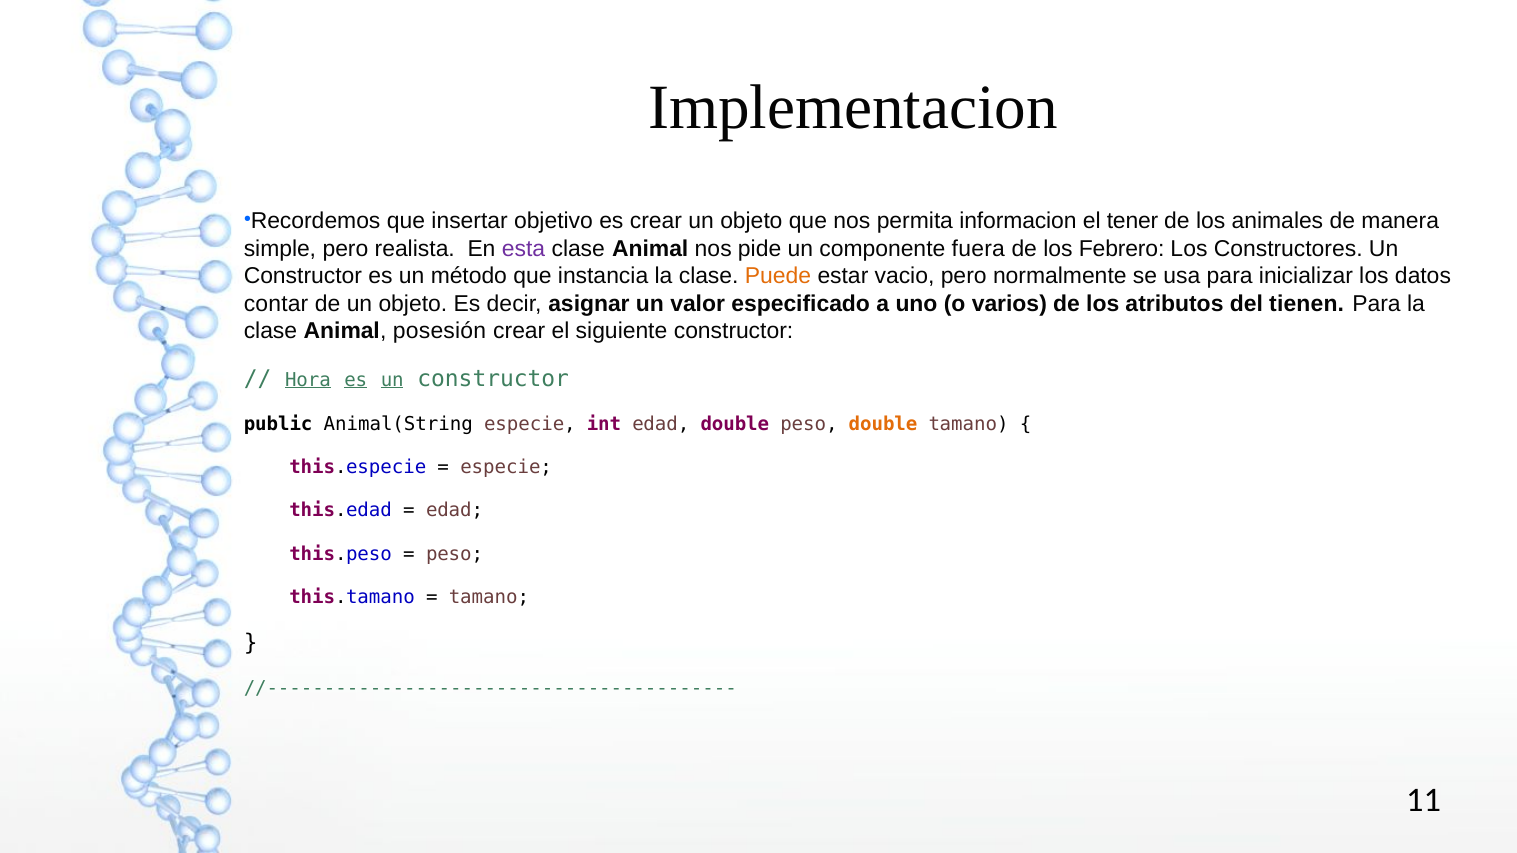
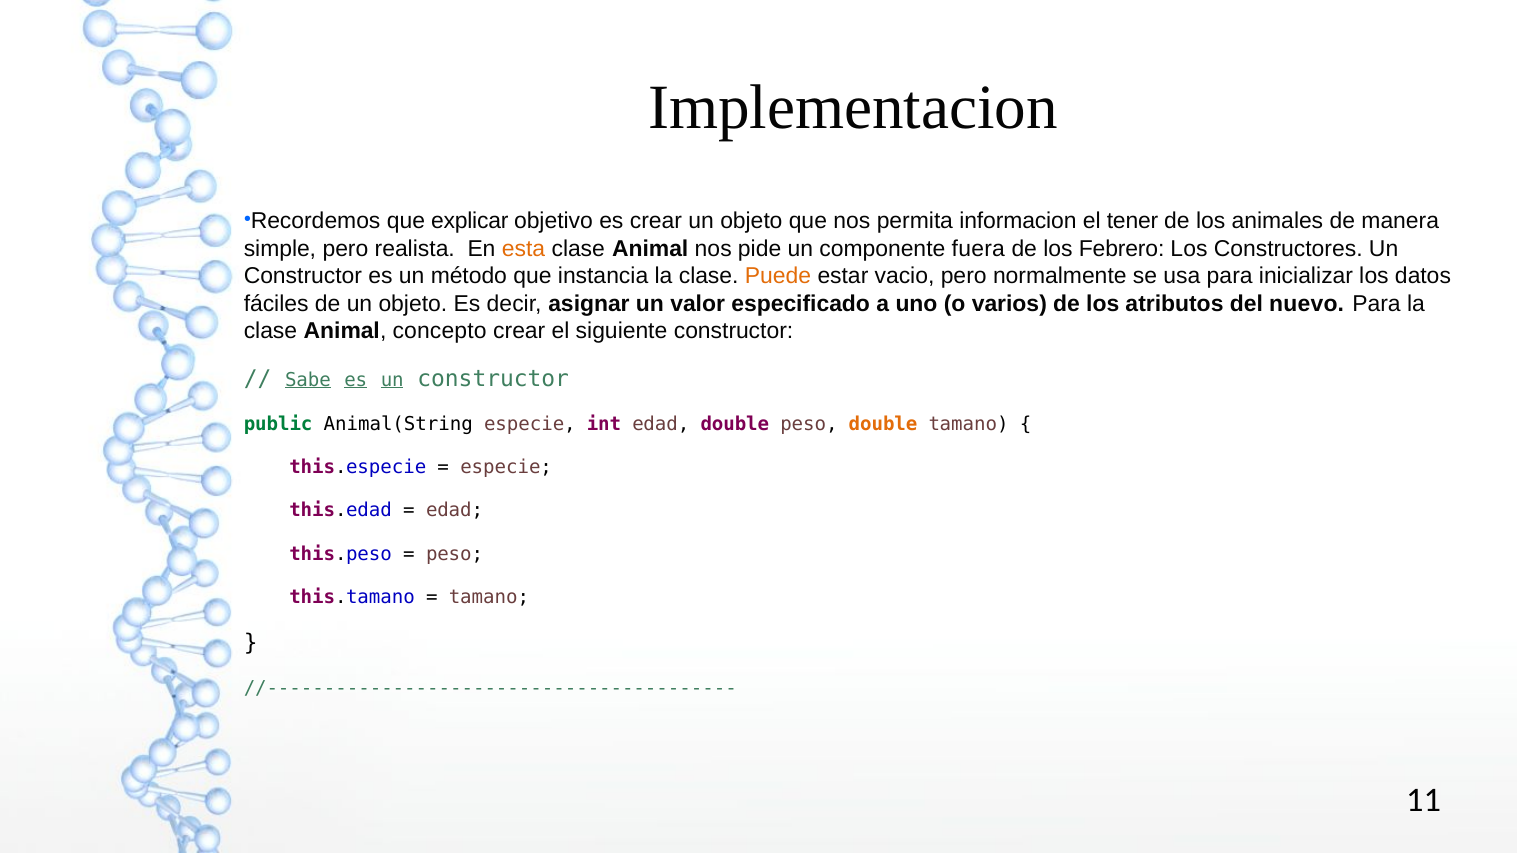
insertar: insertar -> explicar (470, 221)
esta colour: purple -> orange (524, 249)
contar: contar -> fáciles (276, 304)
tienen: tienen -> nuevo (1307, 304)
posesión: posesión -> concepto (440, 331)
Hora: Hora -> Sabe (308, 380)
public colour: black -> green (278, 424)
